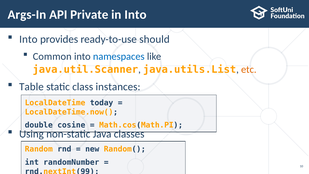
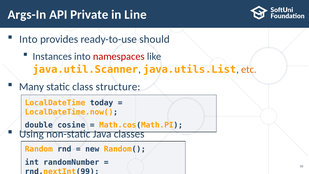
in Into: Into -> Line (135, 15)
Common: Common -> Instances (52, 56)
namespaces colour: blue -> red (119, 56)
Table: Table -> Many (32, 87)
instances: instances -> structure (118, 87)
